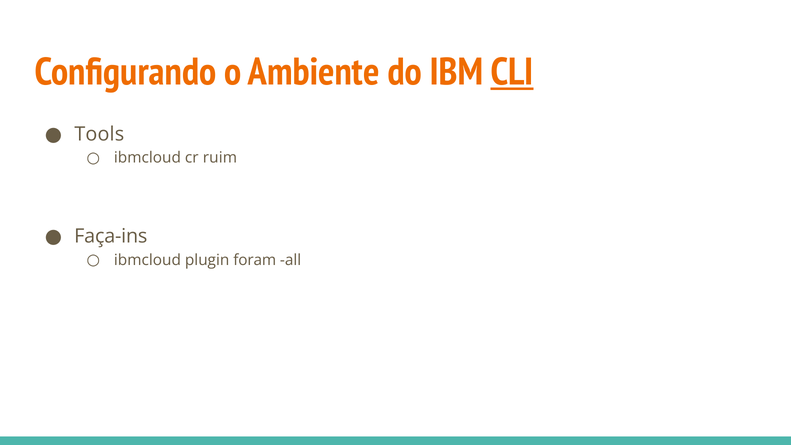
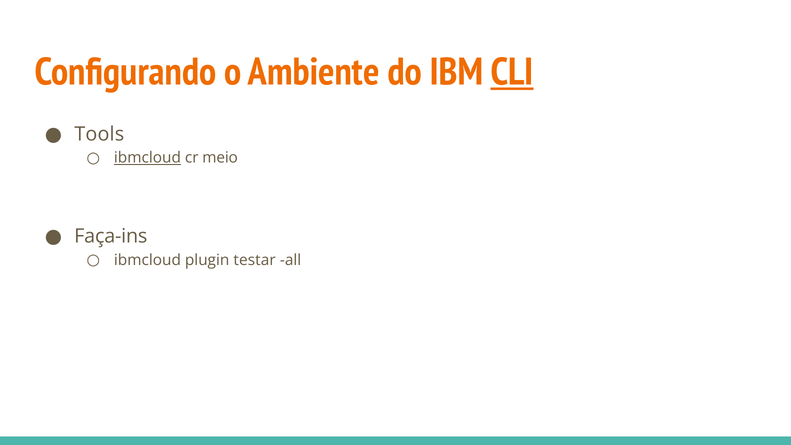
ibmcloud underline: none -> present (147, 158)
ruim: ruim -> meio (220, 158)
foram: foram -> testar (255, 260)
